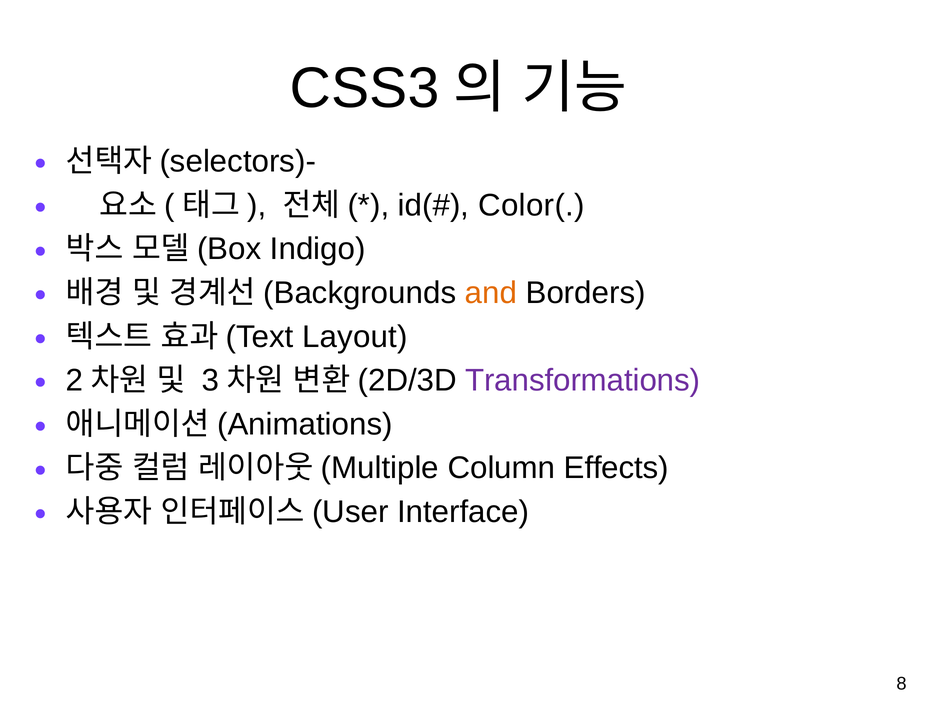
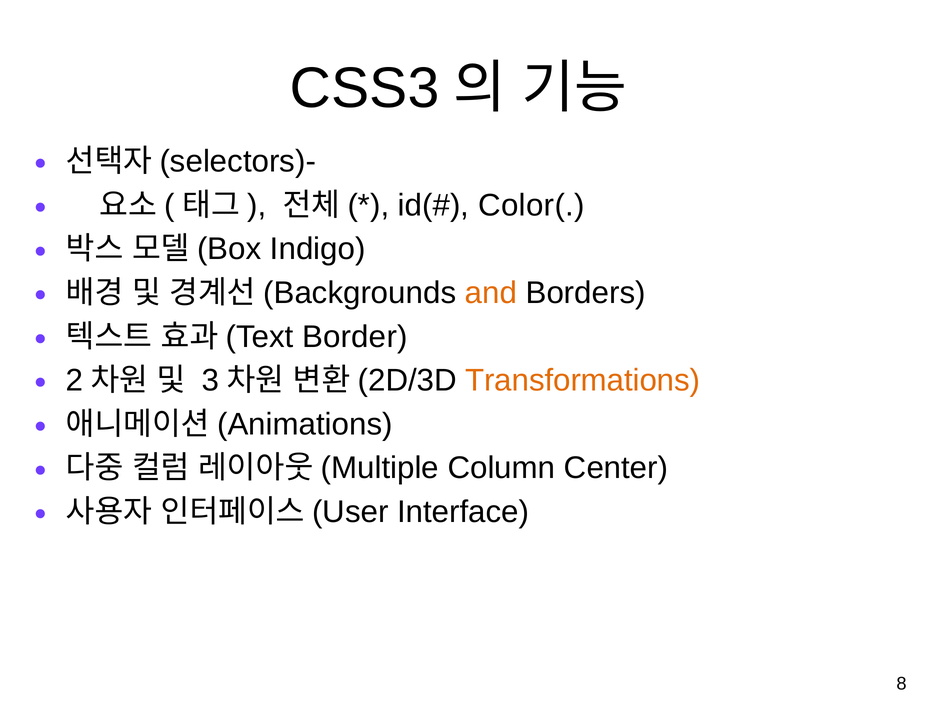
Layout: Layout -> Border (355, 336)
Transformations colour: purple -> orange (583, 380)
Effects: Effects -> Center (616, 468)
